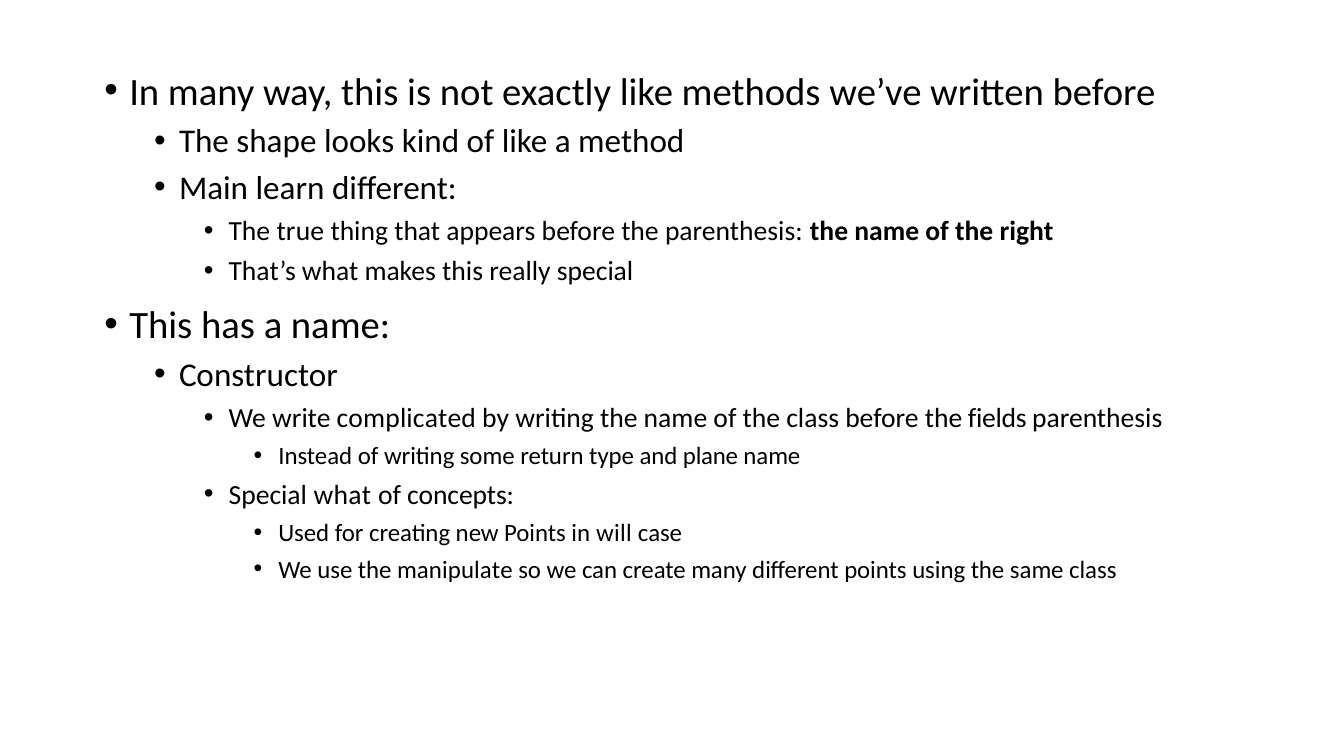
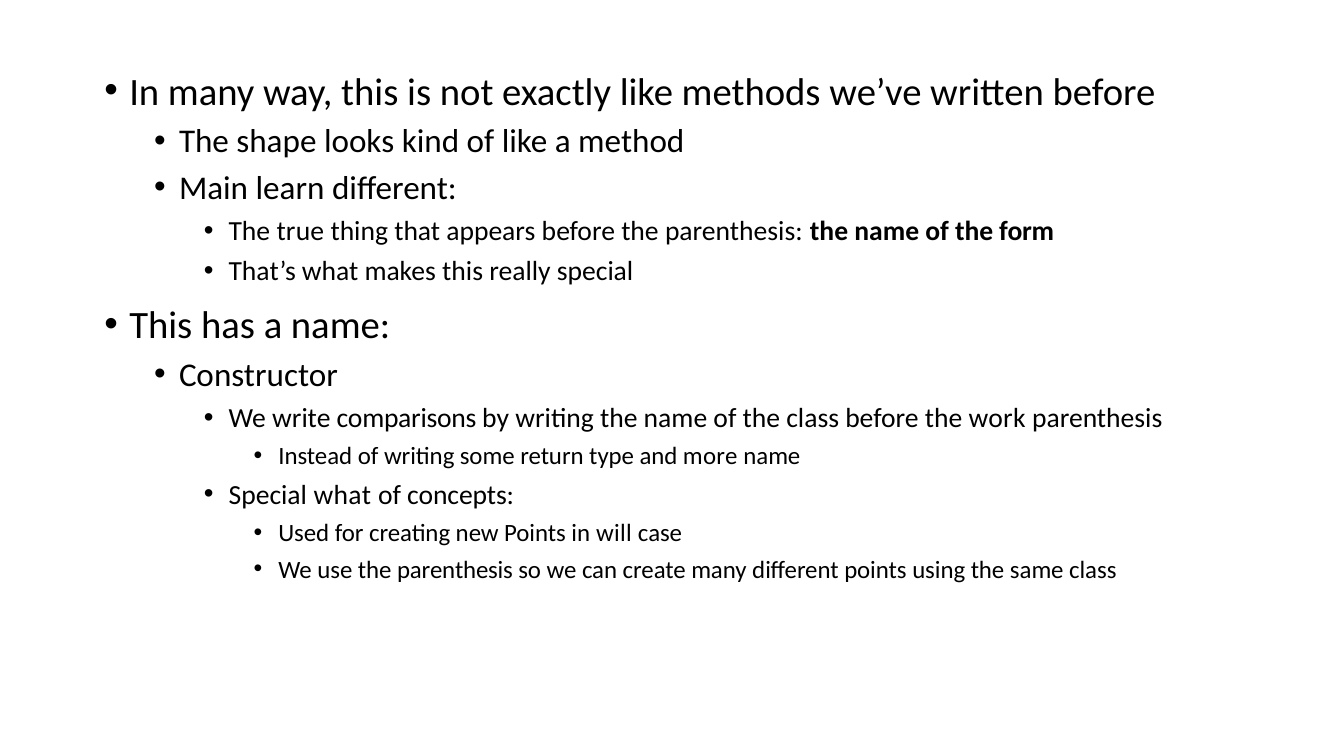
right: right -> form (1027, 232)
complicated: complicated -> comparisons (406, 419)
fields: fields -> work (997, 419)
plane: plane -> more (710, 457)
use the manipulate: manipulate -> parenthesis (455, 570)
